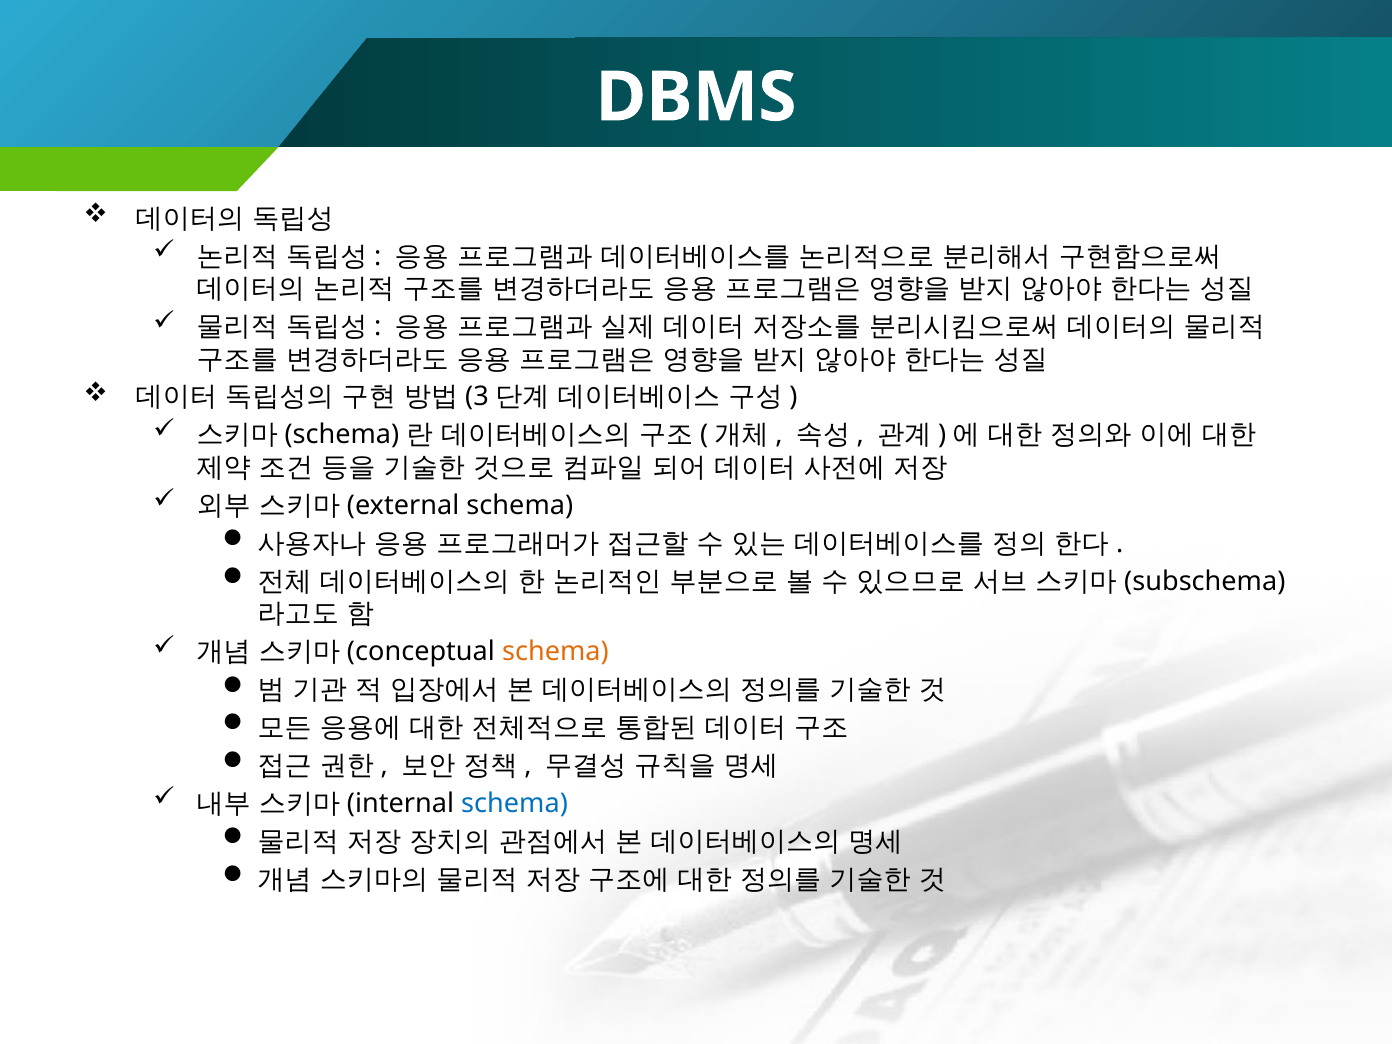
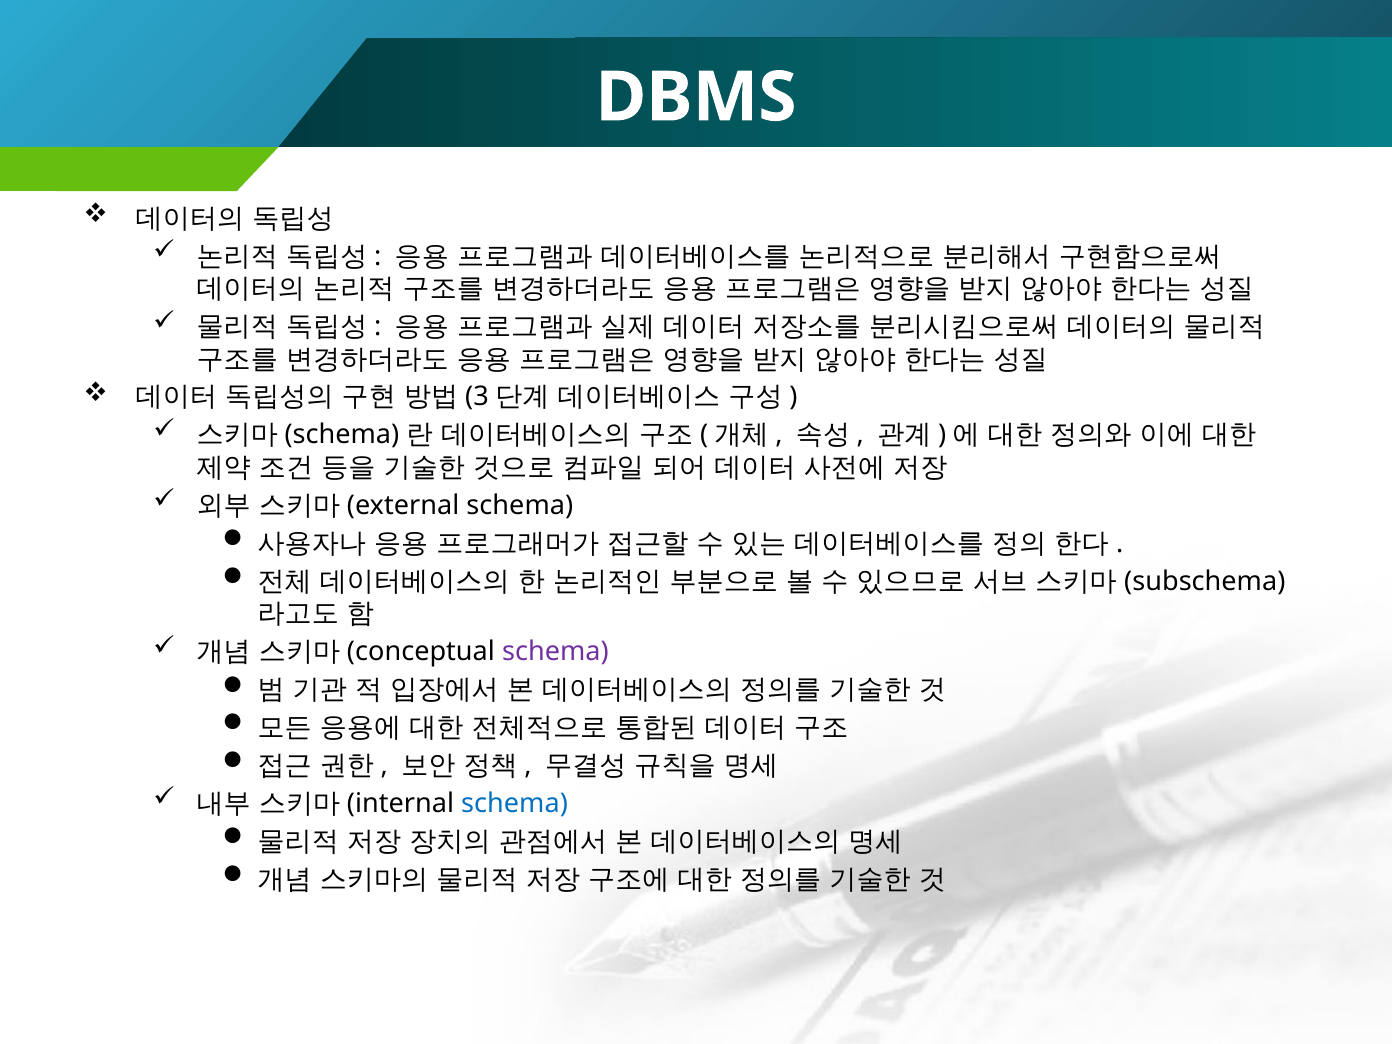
schema colour: orange -> purple (555, 652)
